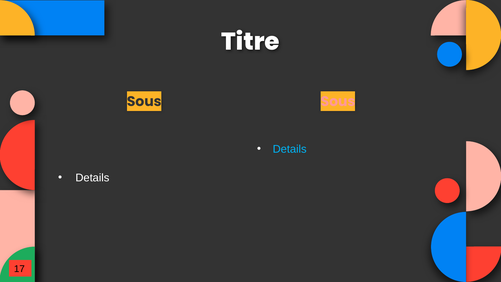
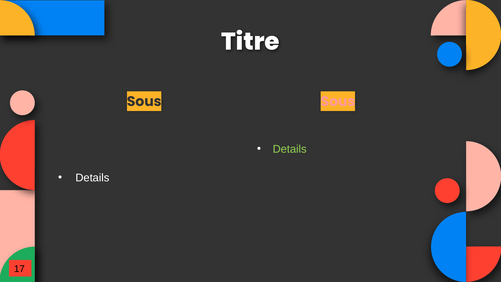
Details colour: light blue -> light green (290, 149)
